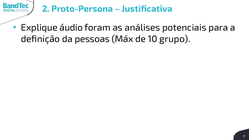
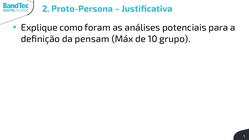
áudio: áudio -> como (71, 28)
pessoas: pessoas -> pensam (92, 39)
